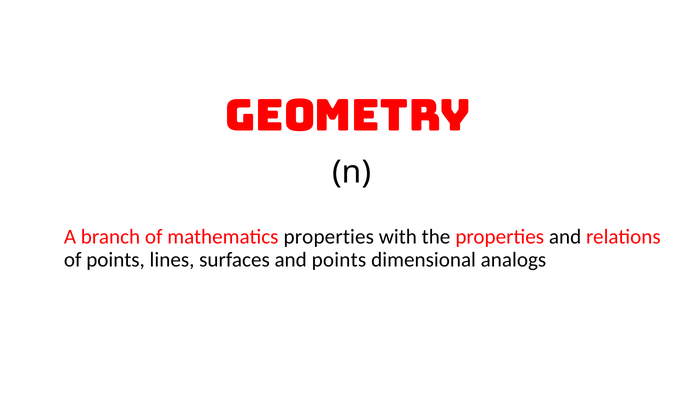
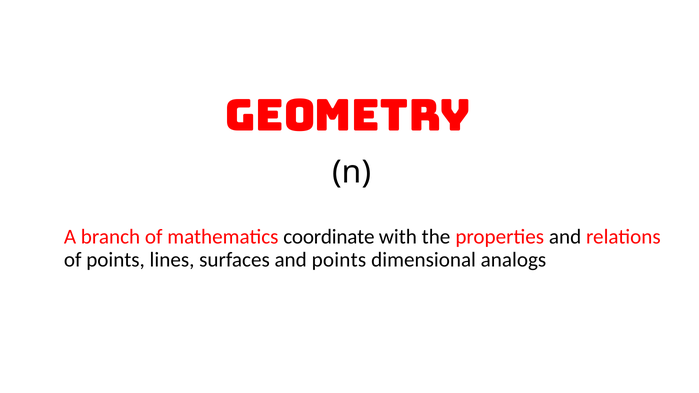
mathematics properties: properties -> coordinate (329, 237)
